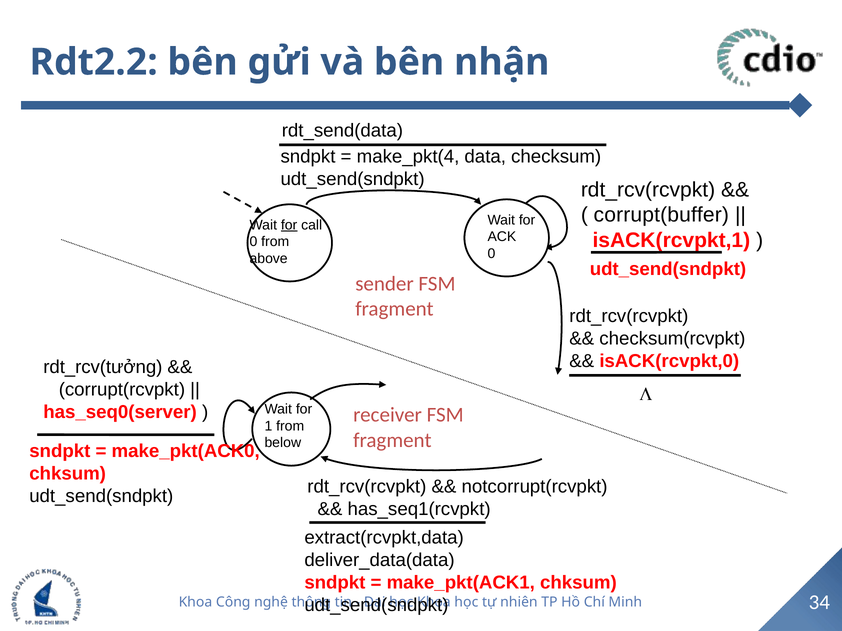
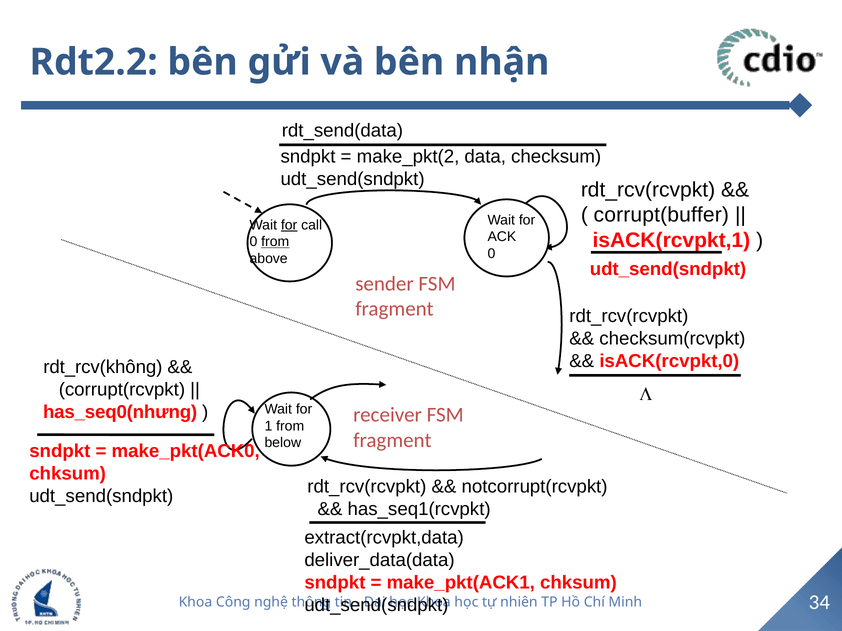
make_pkt(4: make_pkt(4 -> make_pkt(2 (408, 157)
from underline: none -> present (275, 242)
rdt_rcv(tưởng: rdt_rcv(tưởng -> rdt_rcv(không (103, 367)
has_seq0(server: has_seq0(server -> has_seq0(nhưng (120, 412)
